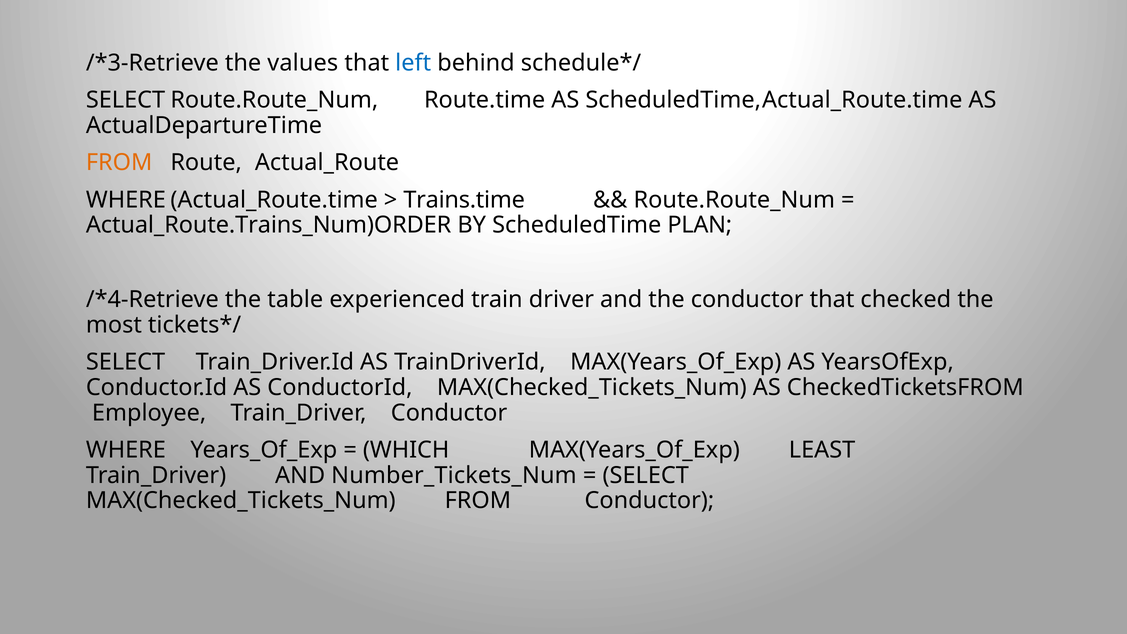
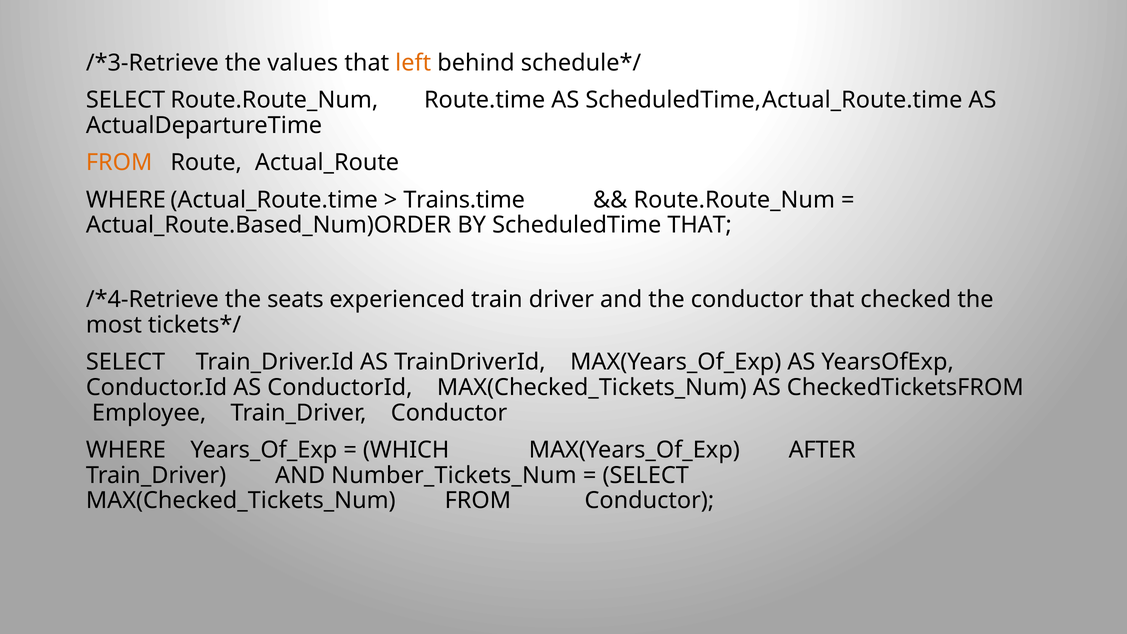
left colour: blue -> orange (413, 63)
Actual_Route.Trains_Num)ORDER: Actual_Route.Trains_Num)ORDER -> Actual_Route.Based_Num)ORDER (269, 225)
ScheduledTime PLAN: PLAN -> THAT (700, 225)
table: table -> seats (295, 299)
LEAST: LEAST -> AFTER (822, 450)
